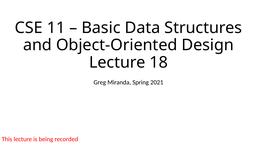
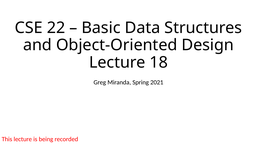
11: 11 -> 22 (56, 28)
